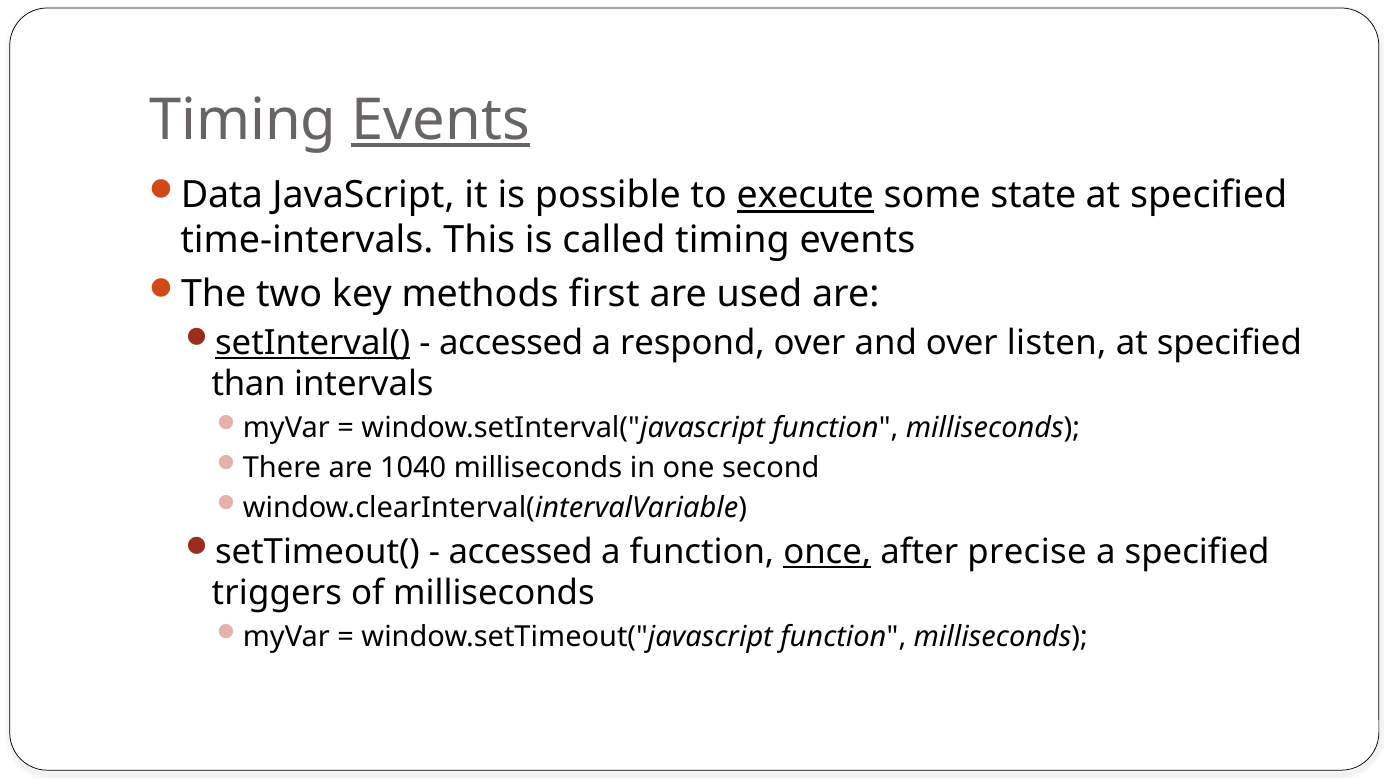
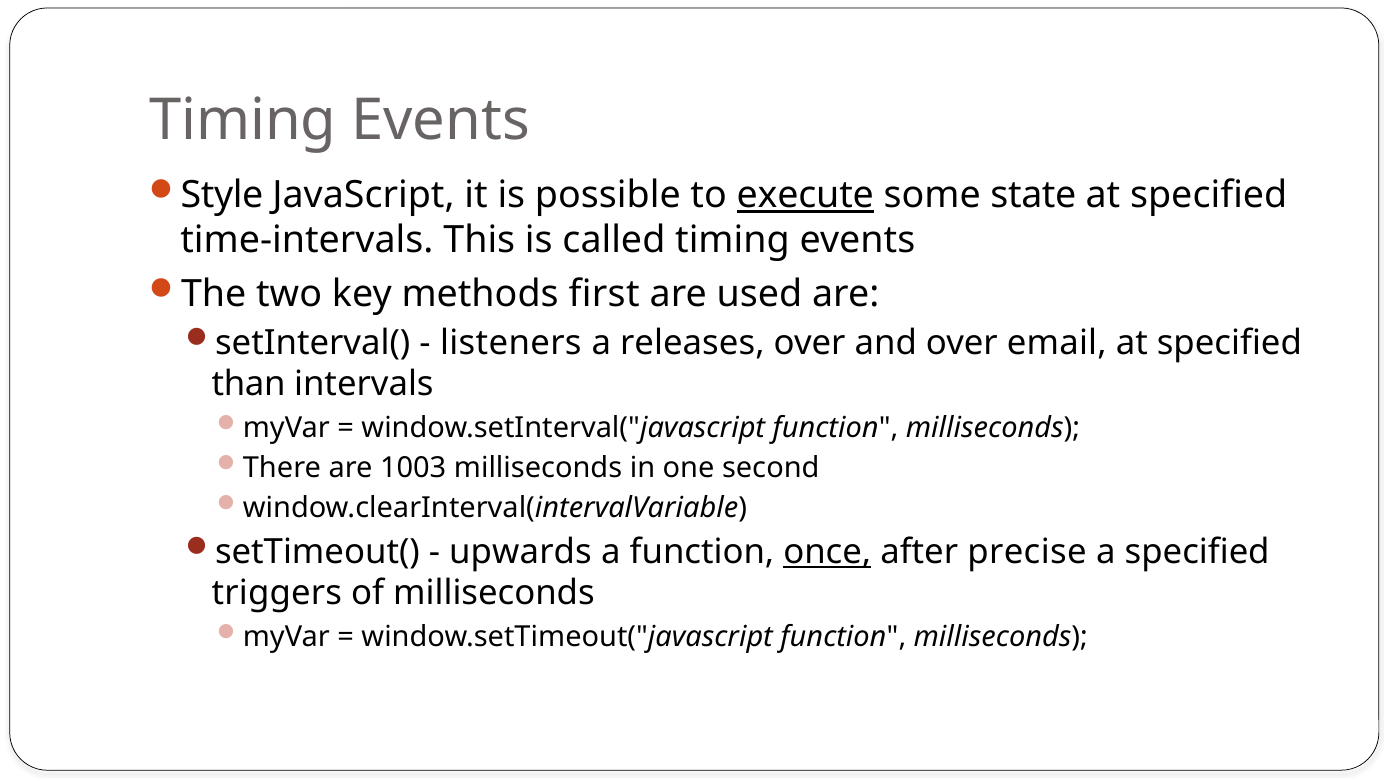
Events underline: present -> none (441, 120)
Data: Data -> Style (222, 195)
setInterval( underline: present -> none (313, 343)
accessed: accessed -> listeners (511, 343)
respond: respond -> releases (692, 343)
listen: listen -> email (1057, 343)
1040: 1040 -> 1003 (413, 468)
accessed: accessed -> upwards (520, 552)
